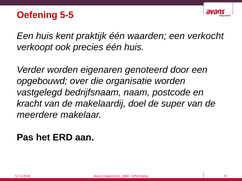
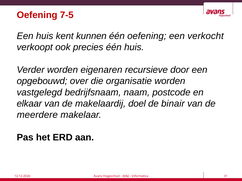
5-5: 5-5 -> 7-5 (67, 15)
praktijk: praktijk -> kunnen (91, 36)
één waarden: waarden -> oefening (147, 36)
genoteerd: genoteerd -> recursieve (146, 70)
kracht: kracht -> elkaar (29, 104)
super: super -> binair (173, 104)
